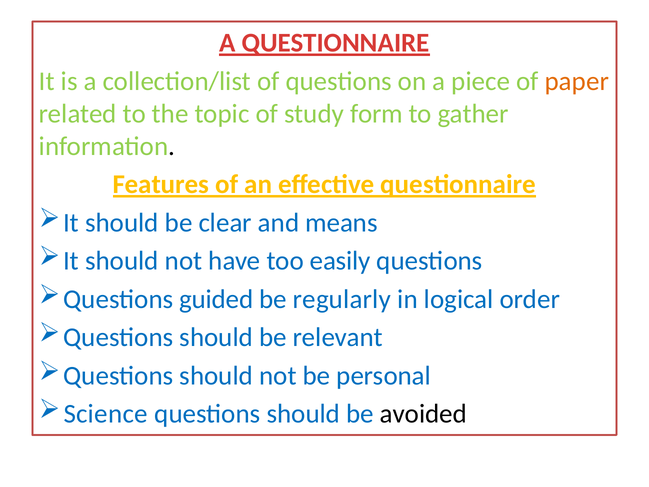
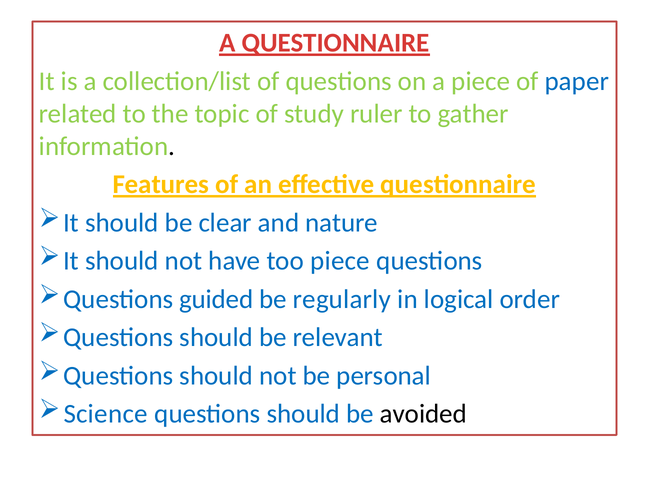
paper colour: orange -> blue (577, 81)
form: form -> ruler (376, 114)
means: means -> nature (342, 223)
too easily: easily -> piece (340, 261)
